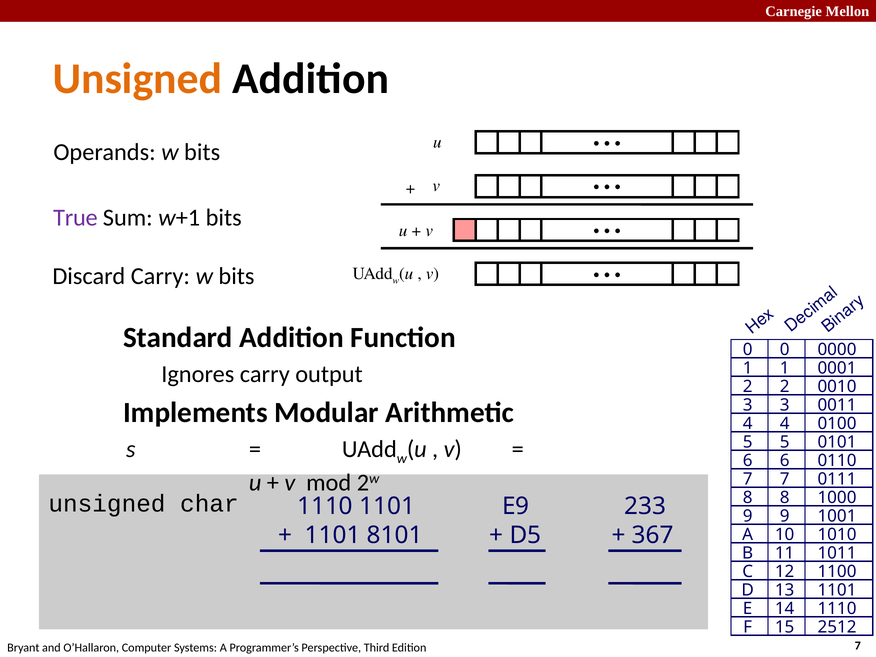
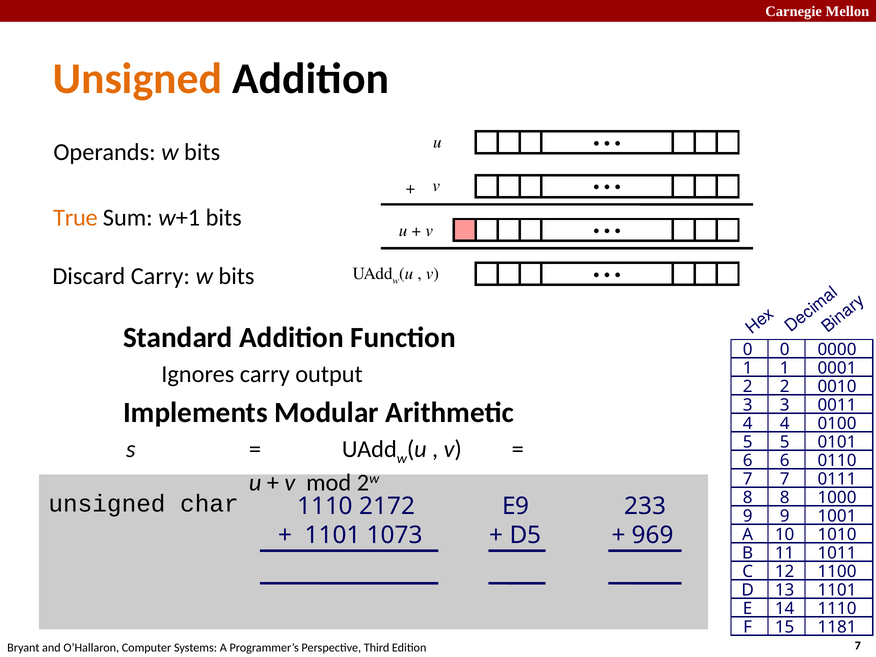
True colour: purple -> orange (75, 218)
1110 1101: 1101 -> 2172 (387, 506)
8101: 8101 -> 1073 (395, 535)
367: 367 -> 969 (653, 535)
2512: 2512 -> 1181 (837, 627)
